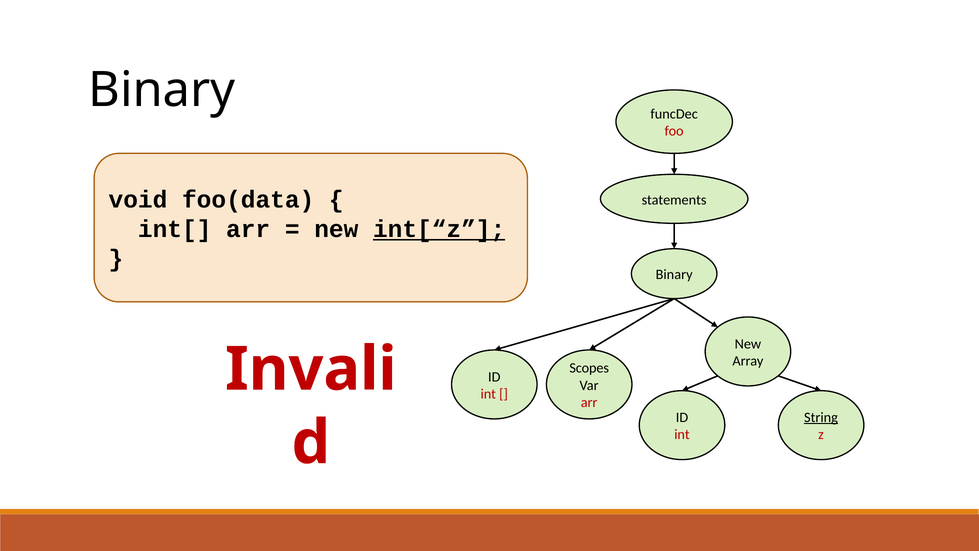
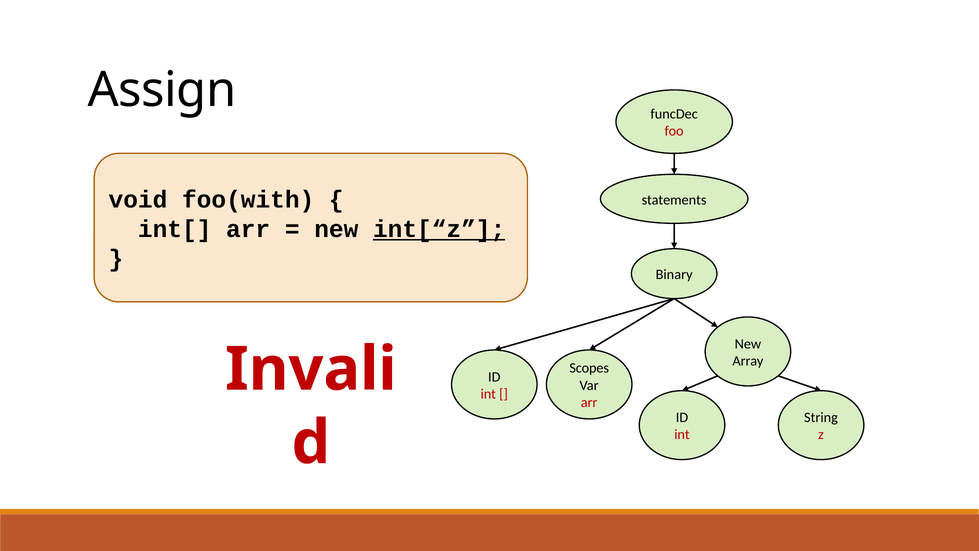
Binary: Binary -> Assign (162, 90)
foo(data: foo(data -> foo(with (248, 200)
String underline: present -> none (821, 417)
